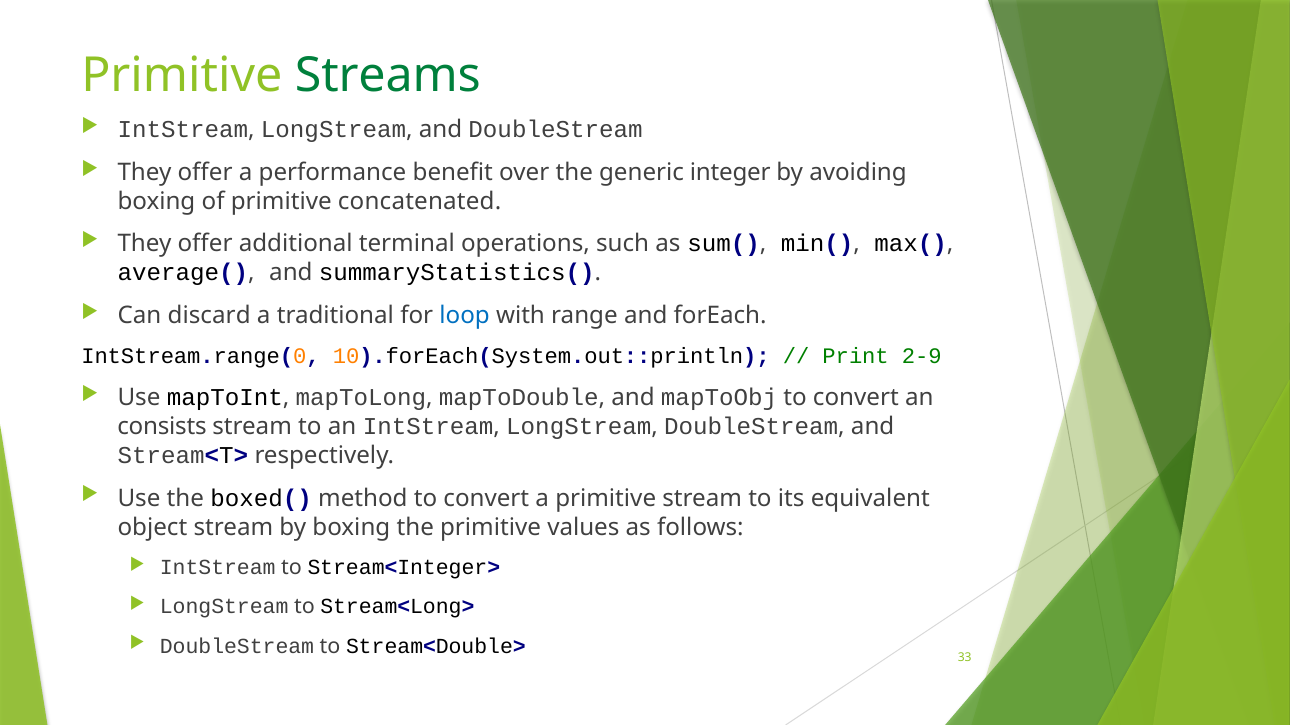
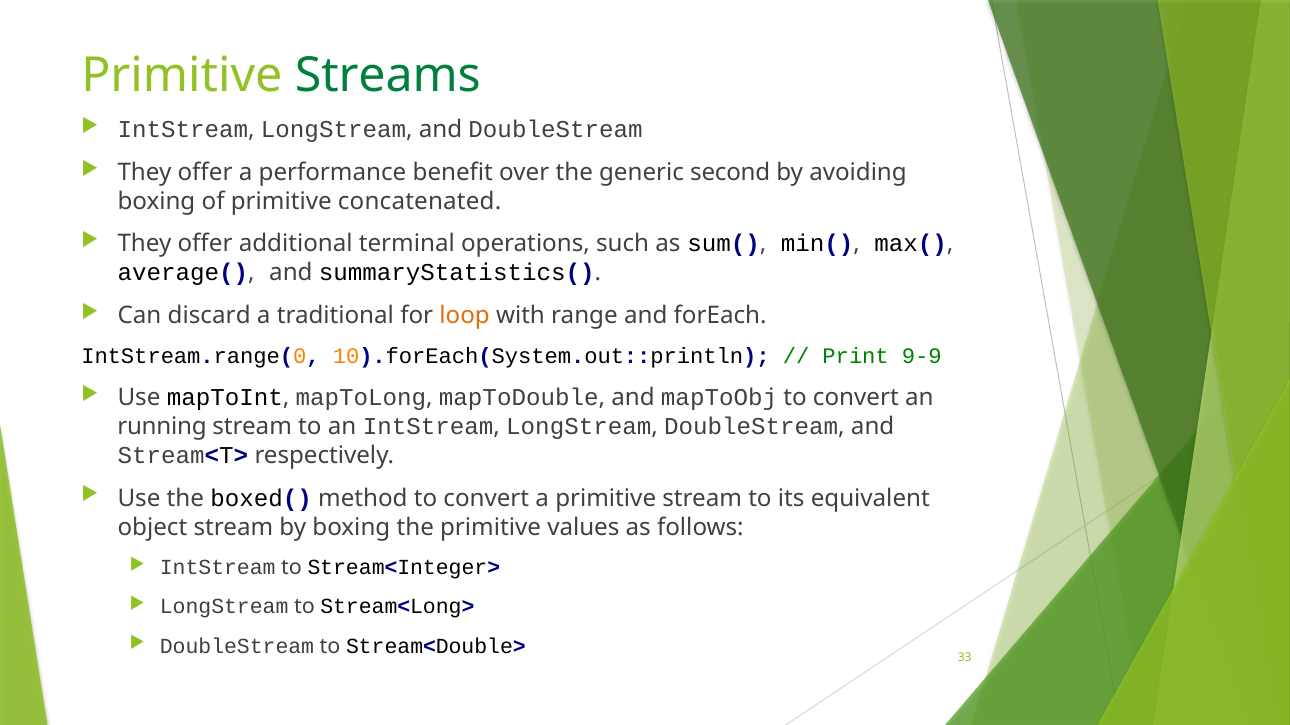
integer: integer -> second (730, 173)
loop colour: blue -> orange (465, 316)
2-9: 2-9 -> 9-9 (922, 357)
consists: consists -> running (162, 427)
